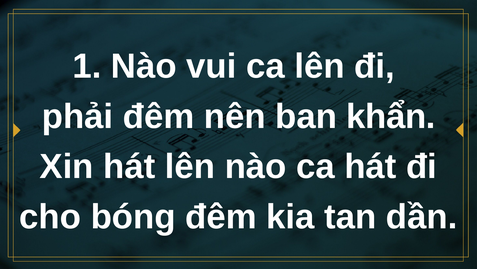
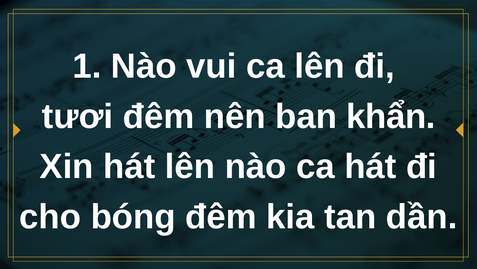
phải: phải -> tươi (77, 116)
